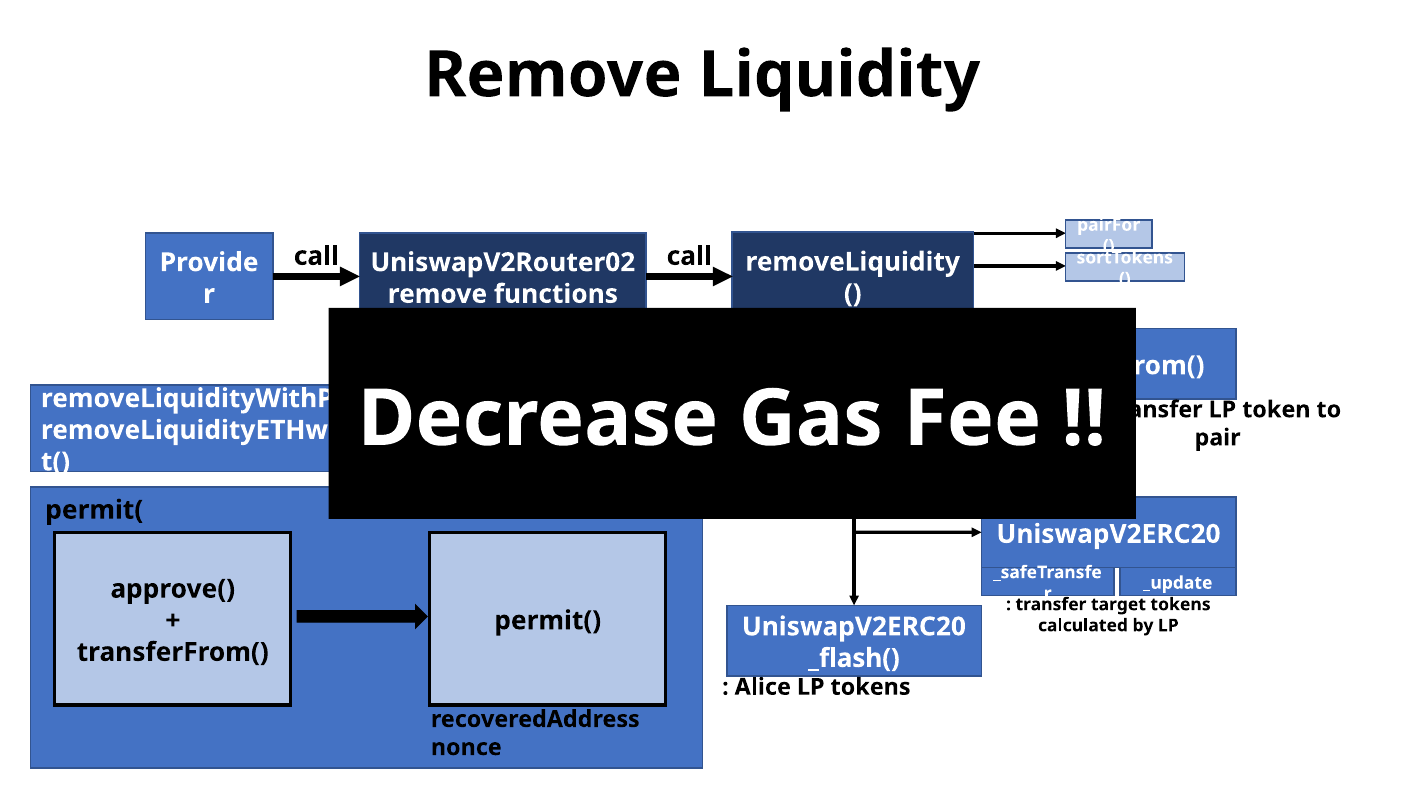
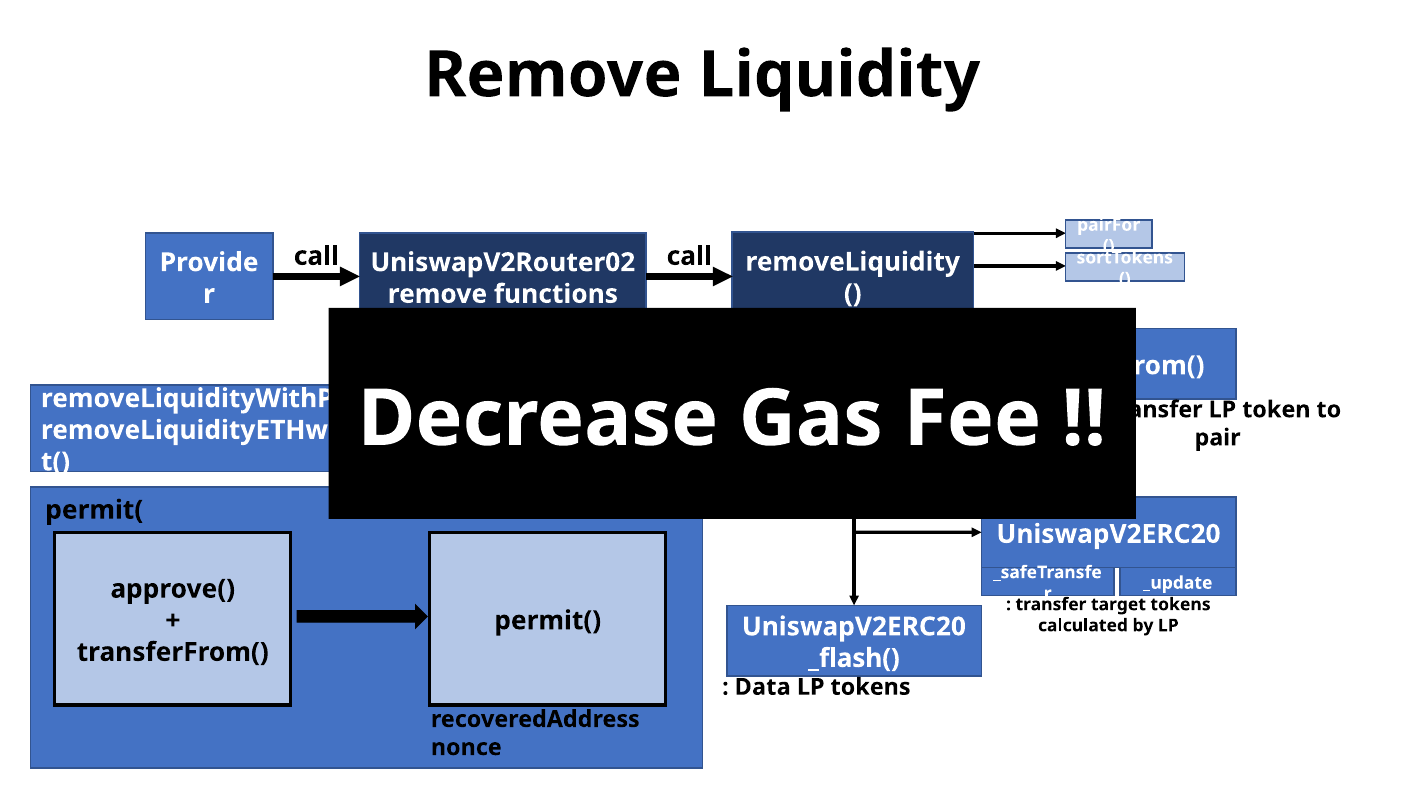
Alice: Alice -> Data (763, 687)
